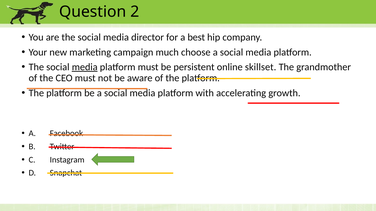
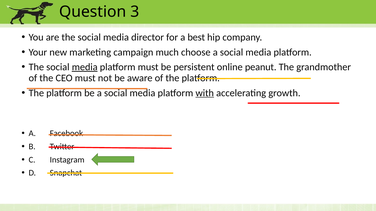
2: 2 -> 3 (135, 12)
skillset: skillset -> peanut (261, 67)
with underline: none -> present (205, 93)
